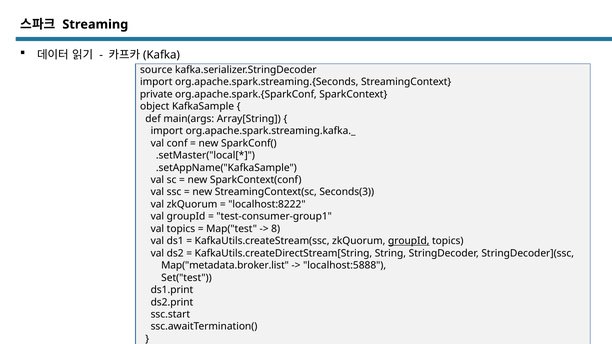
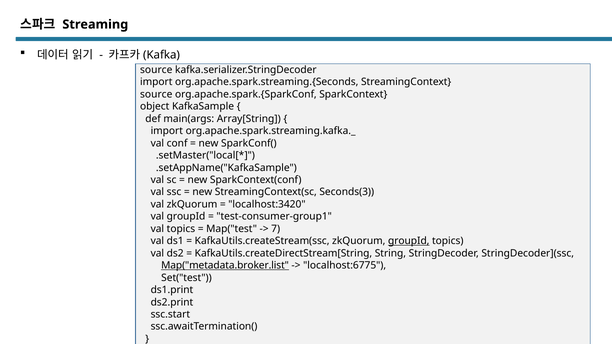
private: private -> source (156, 94)
localhost:8222: localhost:8222 -> localhost:3420 (267, 204)
8: 8 -> 7 (276, 229)
Map("metadata.broker.list underline: none -> present (225, 266)
localhost:5888: localhost:5888 -> localhost:6775 (345, 266)
